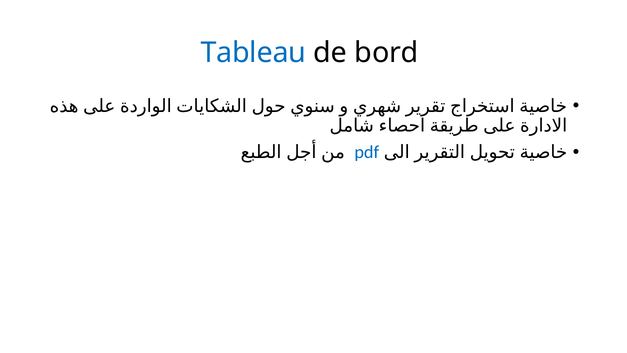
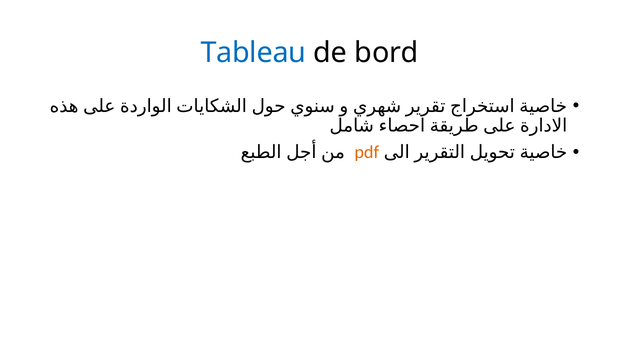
pdf colour: blue -> orange (367, 152)
